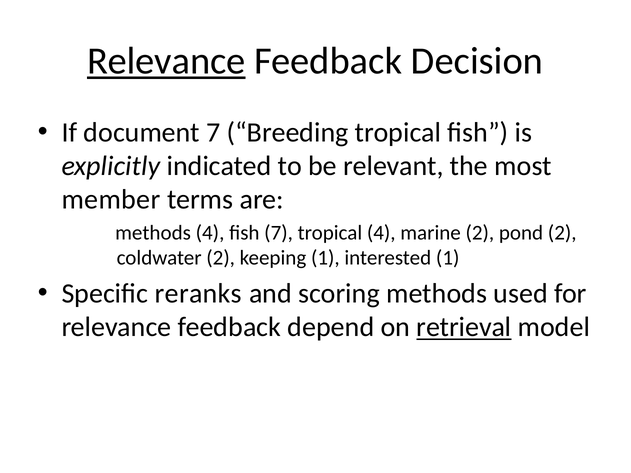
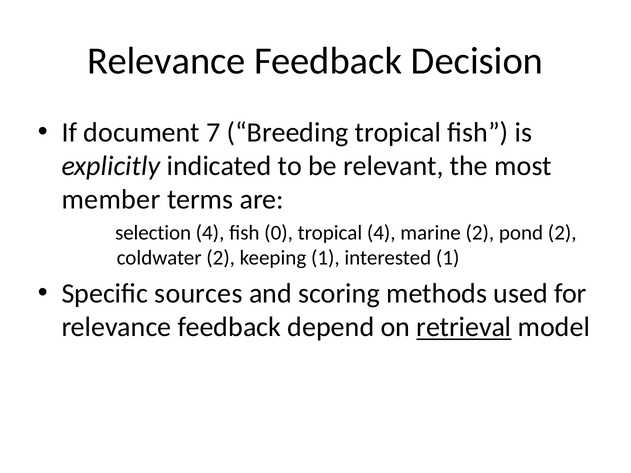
Relevance underline: present -> none (166, 61)
methods: methods -> selection (153, 233)
fish 7: 7 -> 0 (279, 233)
reranks: reranks -> sources (198, 294)
